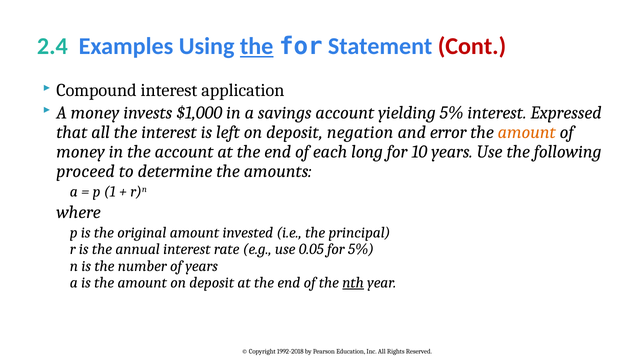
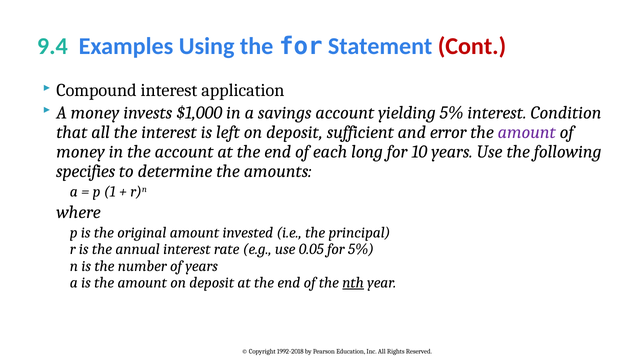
2.4: 2.4 -> 9.4 (52, 46)
the underline: present -> none (257, 46)
Expressed: Expressed -> Condition (566, 113)
negation: negation -> sufficient (360, 132)
amount colour: orange -> purple (527, 132)
proceed: proceed -> specifies (86, 171)
